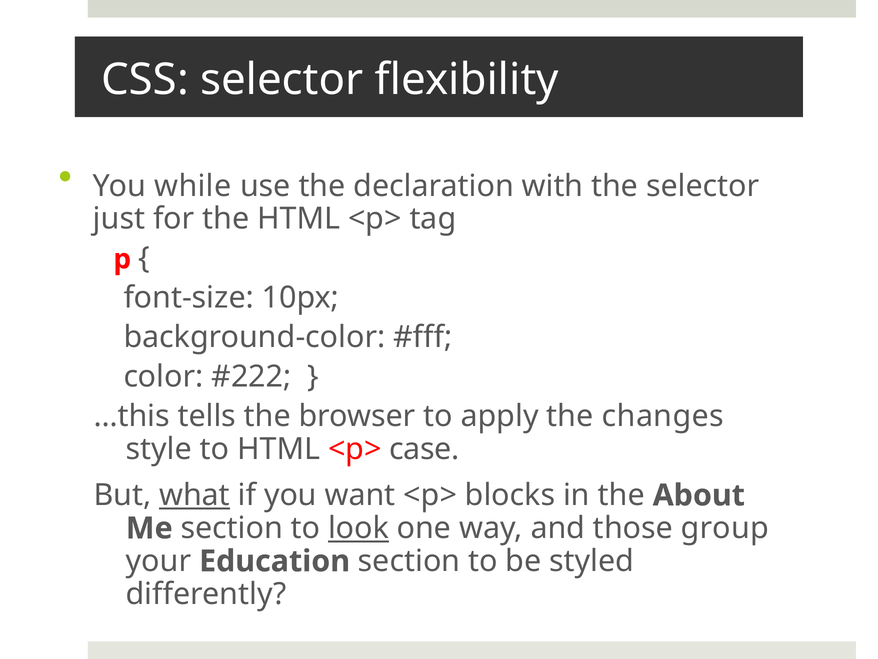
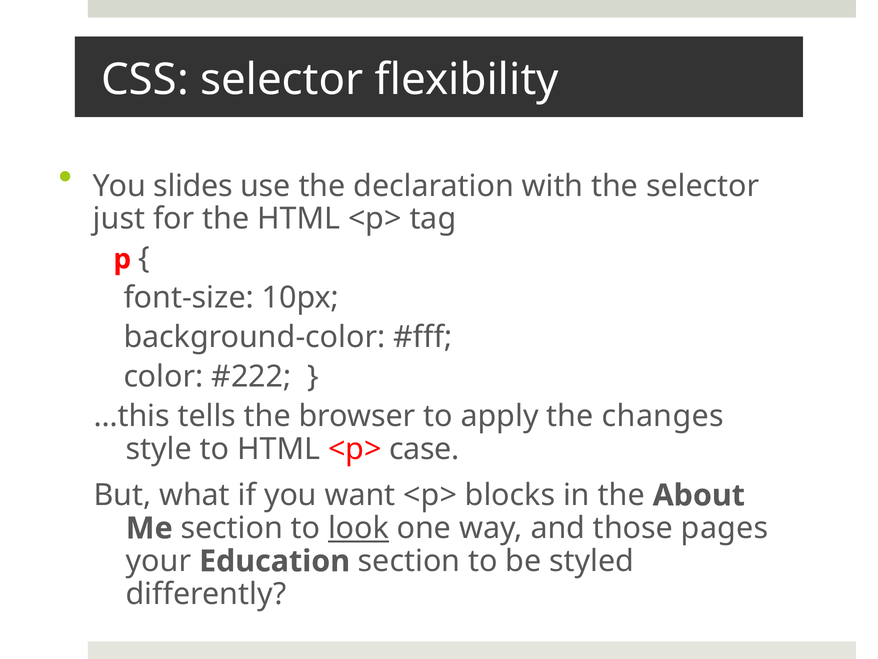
while: while -> slides (193, 186)
what underline: present -> none (195, 495)
group: group -> pages (725, 528)
